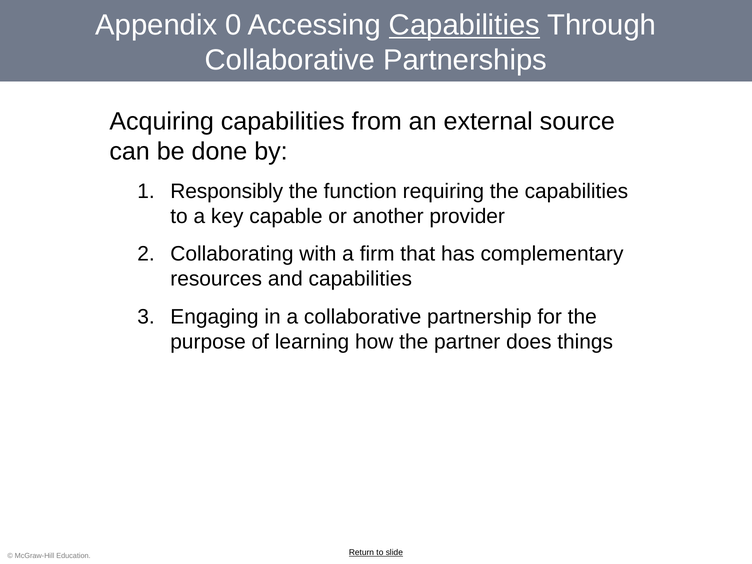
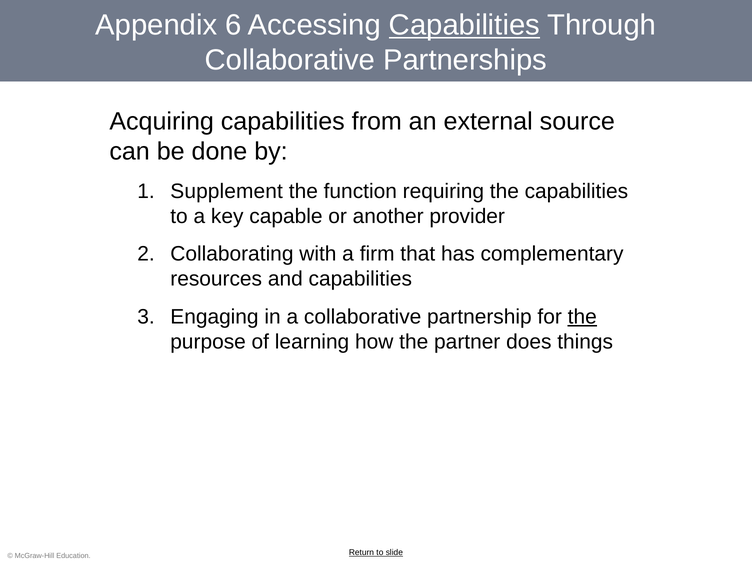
0: 0 -> 6 (233, 25)
Responsibly: Responsibly -> Supplement (227, 191)
the underline: none -> present (582, 317)
